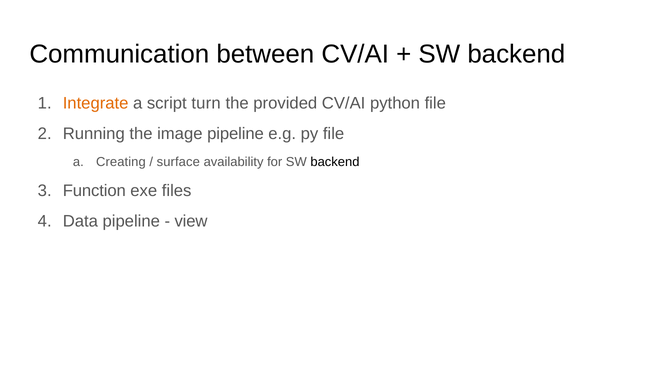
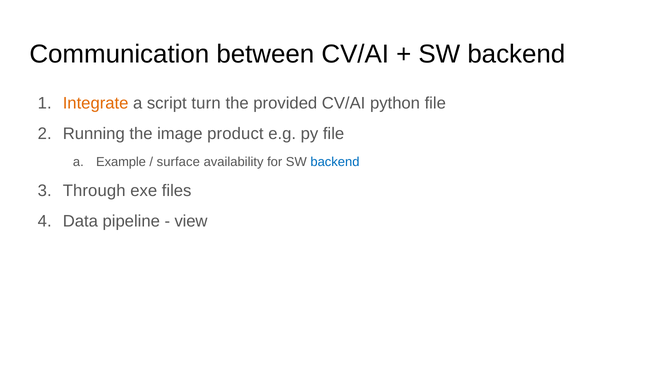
image pipeline: pipeline -> product (235, 134)
Creating: Creating -> Example (121, 162)
backend colour: black -> blue (335, 162)
Function: Function -> Through (94, 191)
